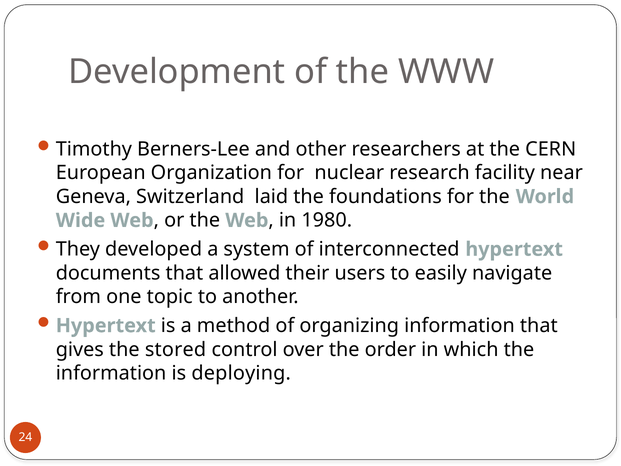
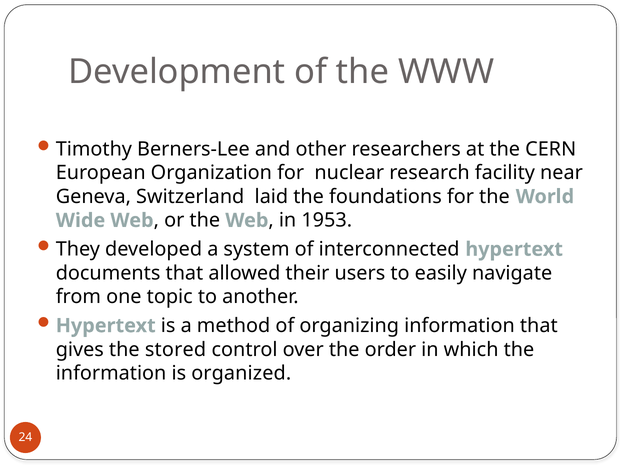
1980: 1980 -> 1953 (327, 220)
deploying: deploying -> organized (241, 373)
